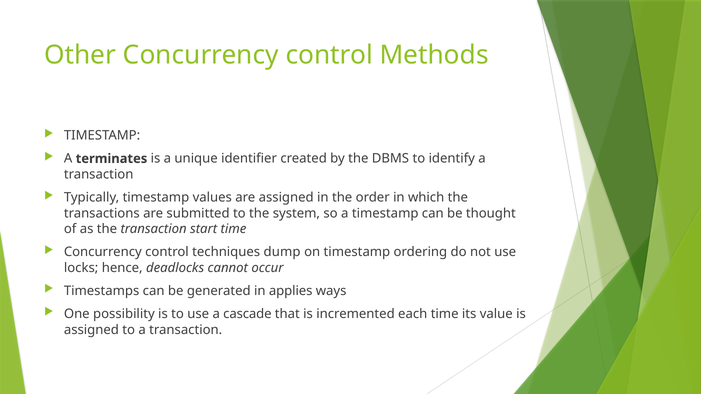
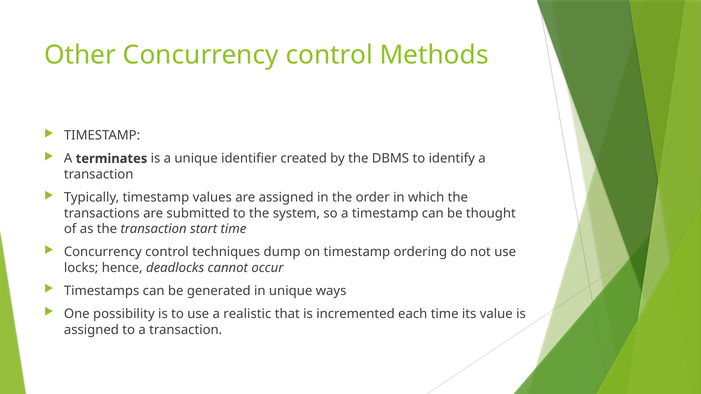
in applies: applies -> unique (291, 291)
cascade: cascade -> realistic (247, 314)
